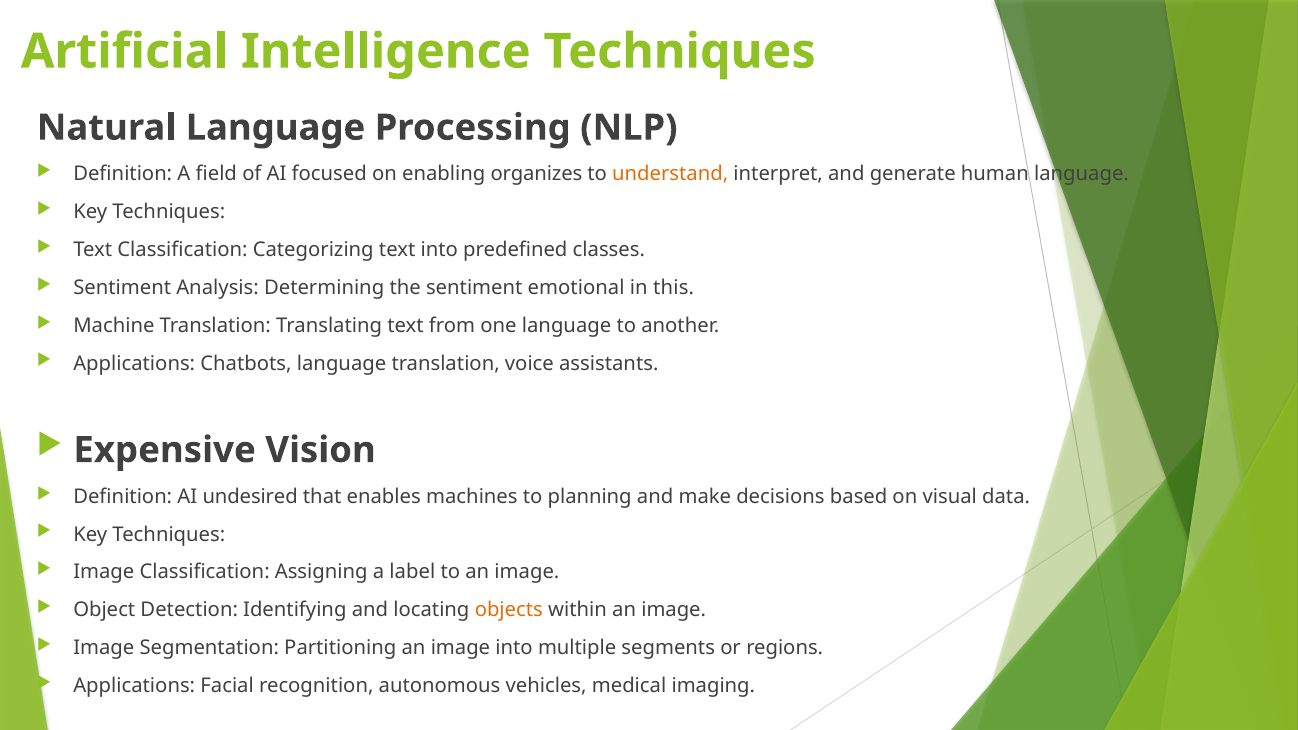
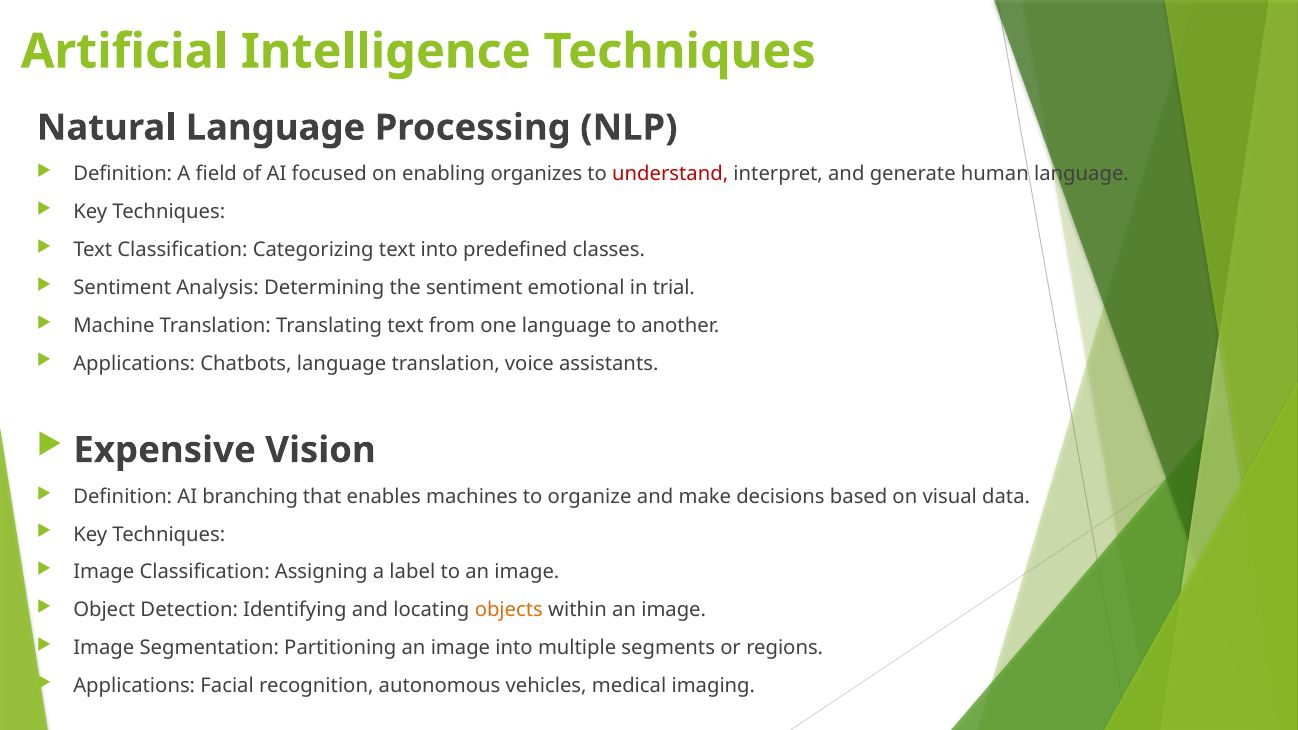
understand colour: orange -> red (670, 174)
this: this -> trial (674, 288)
undesired: undesired -> branching (250, 497)
planning: planning -> organize (590, 497)
